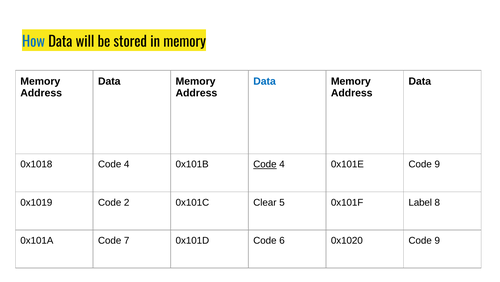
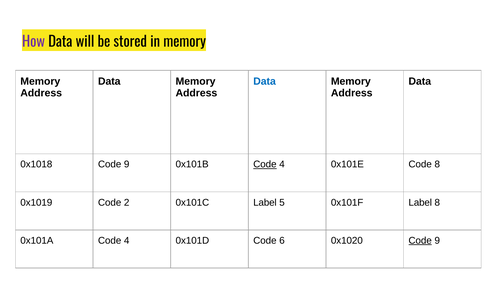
How colour: blue -> purple (34, 42)
0x1018 Code 4: 4 -> 9 (127, 164)
0x101E Code 9: 9 -> 8 (437, 164)
0x101C Clear: Clear -> Label (265, 202)
0x101A Code 7: 7 -> 4 (127, 240)
Code underline: none -> present (420, 240)
